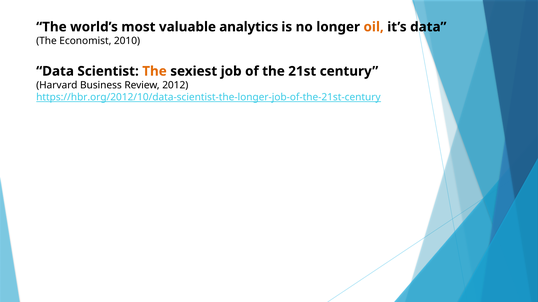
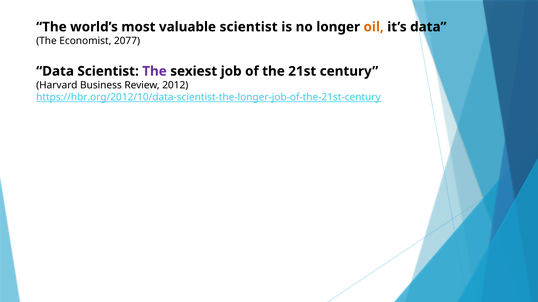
valuable analytics: analytics -> scientist (249, 27)
2010: 2010 -> 2077 (127, 41)
The colour: orange -> purple (155, 71)
